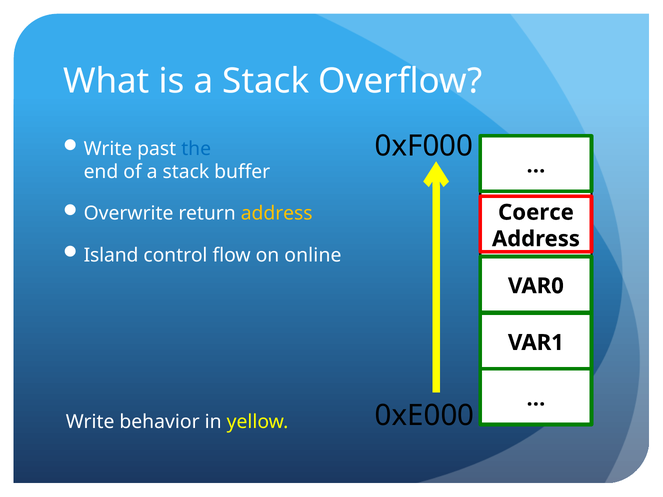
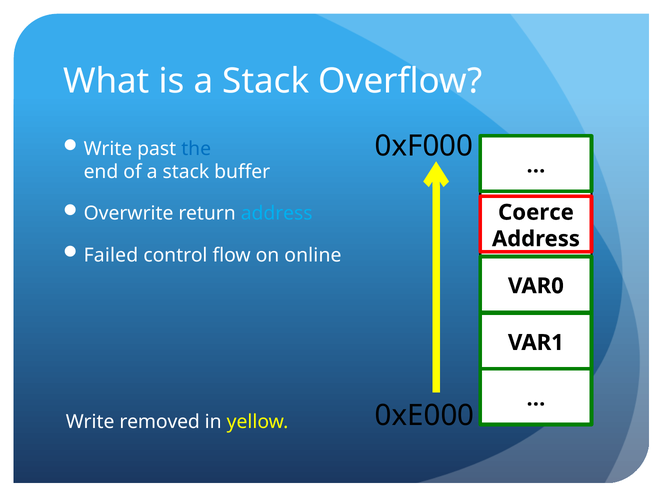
address colour: yellow -> light blue (277, 214)
Island: Island -> Failed (111, 255)
behavior: behavior -> removed (160, 422)
